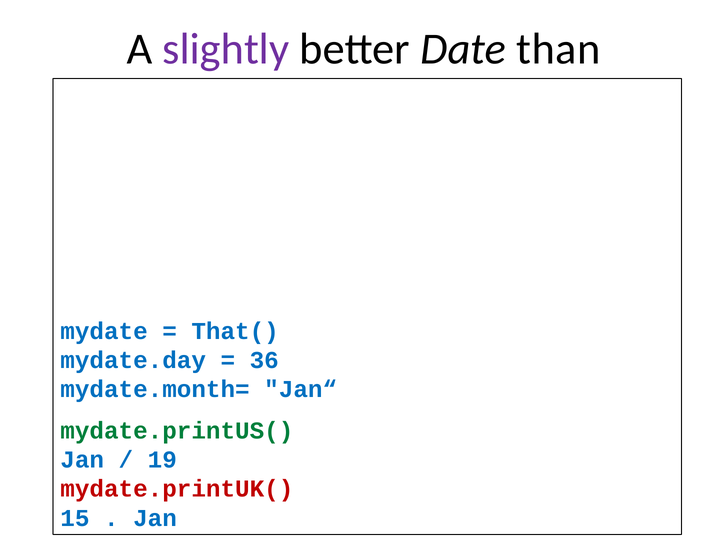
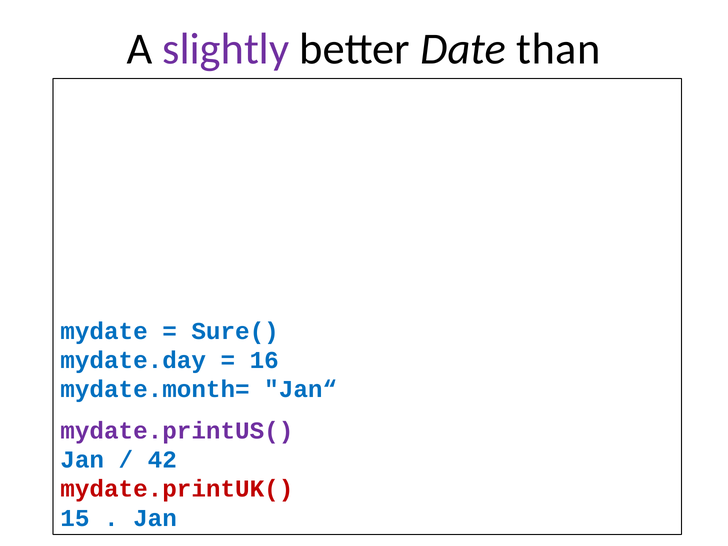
That(: That( -> Sure( (235, 331)
36: 36 -> 16 (264, 360)
mydate.printUS( colour: green -> purple (177, 431)
19: 19 -> 42 (162, 460)
